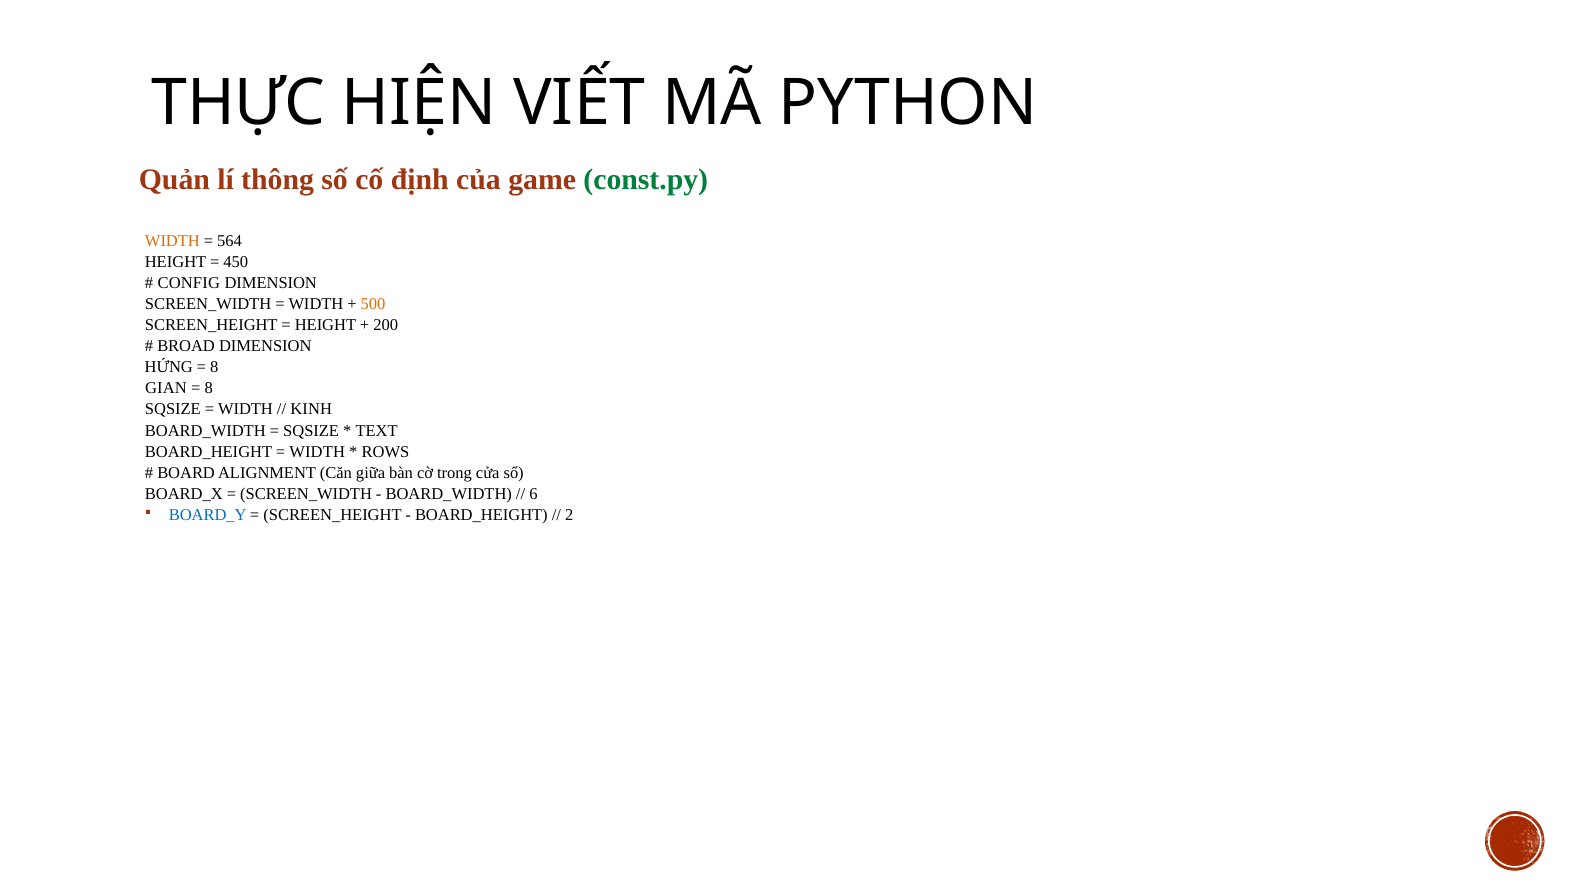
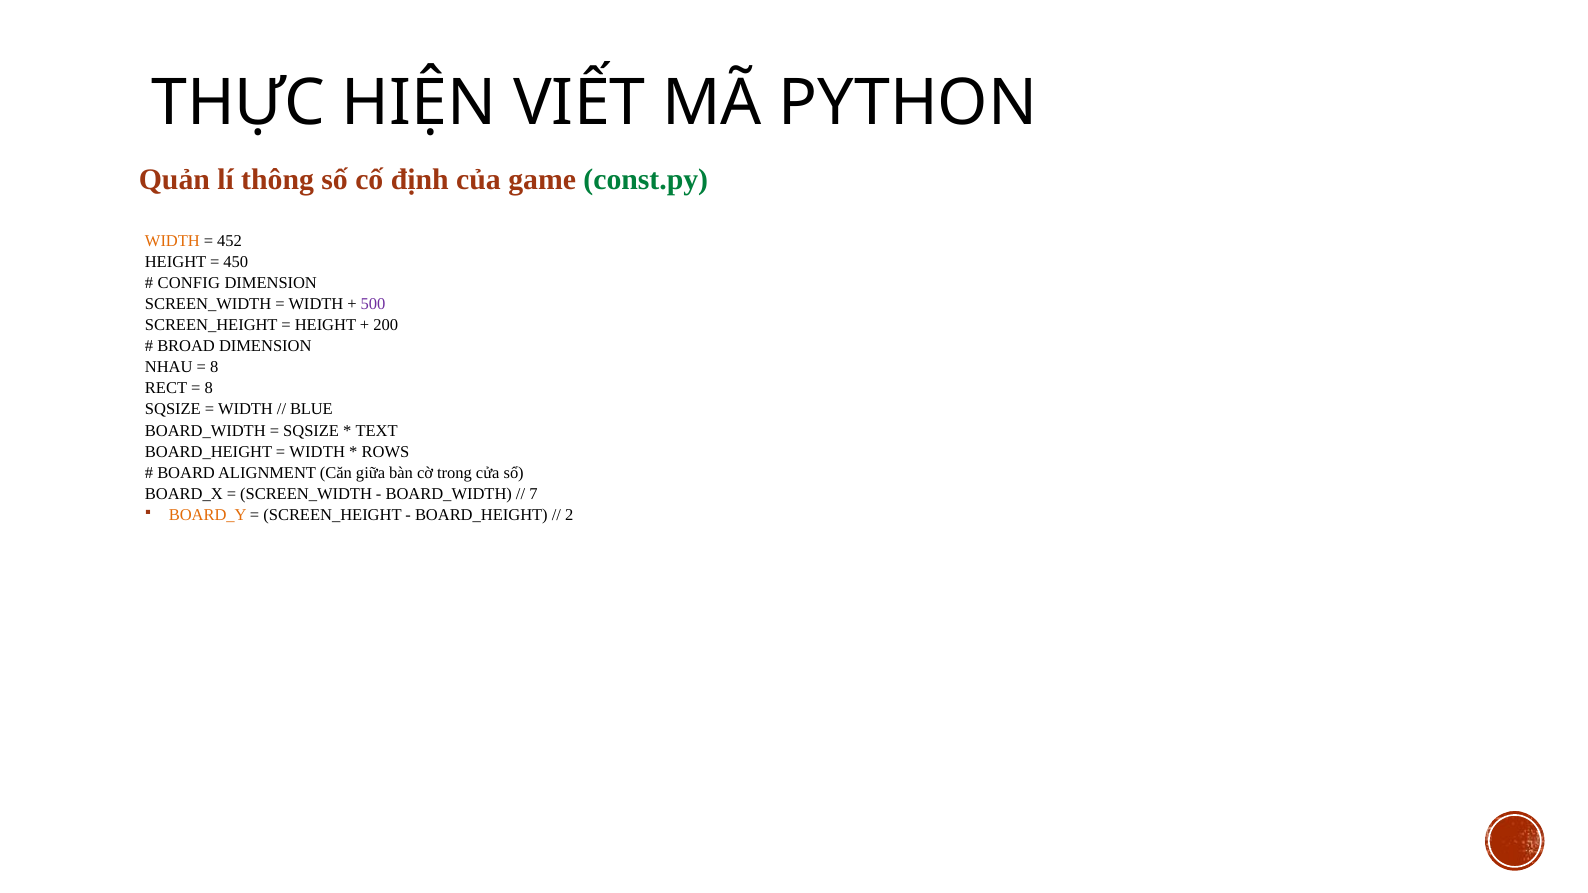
564: 564 -> 452 (230, 241)
500 colour: orange -> purple (373, 304)
HỨNG: HỨNG -> NHAU (169, 367)
GIAN: GIAN -> RECT (166, 389)
KINH: KINH -> BLUE (311, 410)
6: 6 -> 7 (533, 494)
BOARD_Y colour: blue -> orange (208, 515)
